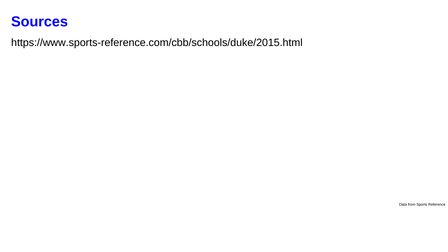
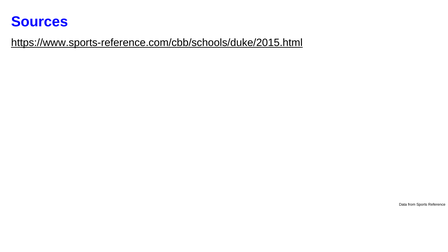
https://www.sports-reference.com/cbb/schools/duke/2015.html underline: none -> present (157, 43)
